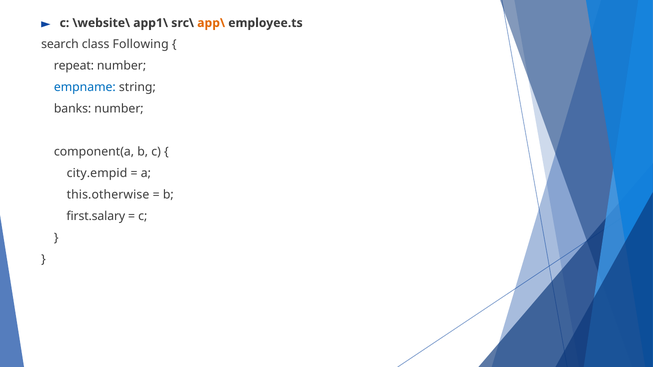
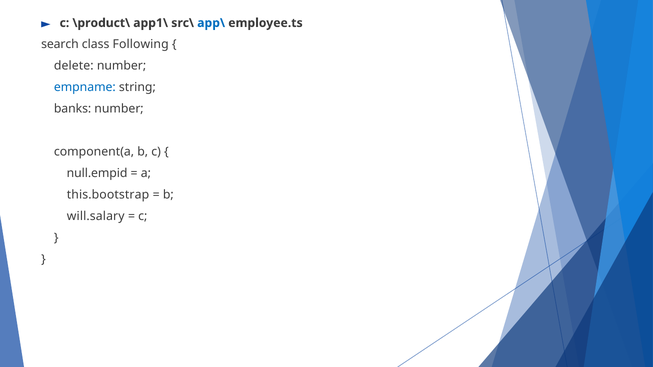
\website\: \website\ -> \product\ (101, 23)
app\ colour: orange -> blue (211, 23)
repeat: repeat -> delete (74, 66)
city.empid: city.empid -> null.empid (97, 173)
this.otherwise: this.otherwise -> this.bootstrap (108, 195)
first.salary: first.salary -> will.salary (96, 216)
